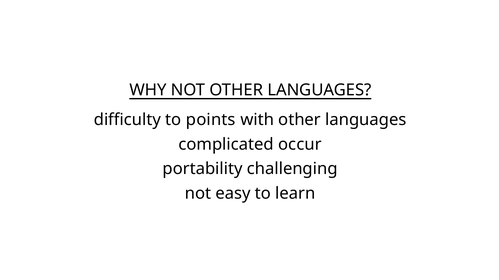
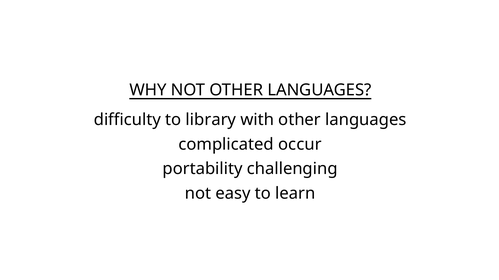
points: points -> library (211, 120)
